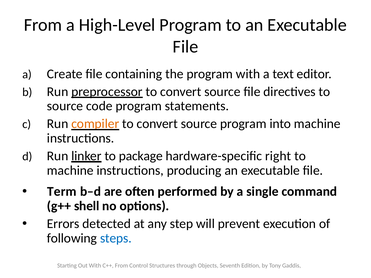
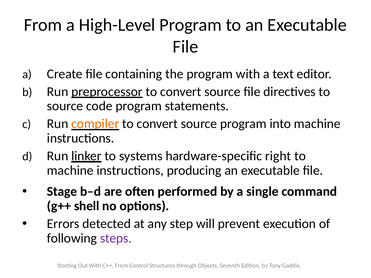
package: package -> systems (141, 156)
Term: Term -> Stage (62, 192)
steps colour: blue -> purple (116, 238)
